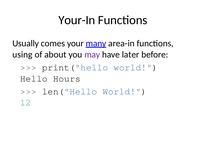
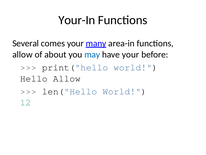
Usually: Usually -> Several (26, 43)
using: using -> allow (22, 54)
may colour: purple -> blue (92, 54)
have later: later -> your (131, 54)
Hello Hours: Hours -> Allow (67, 78)
